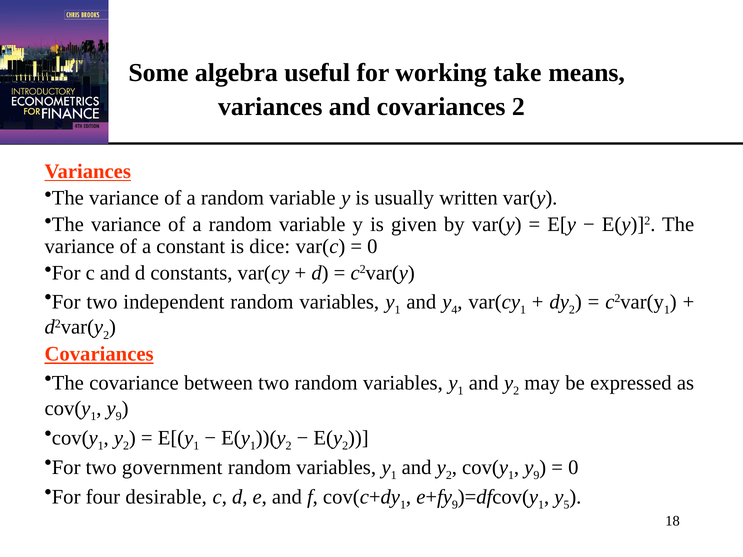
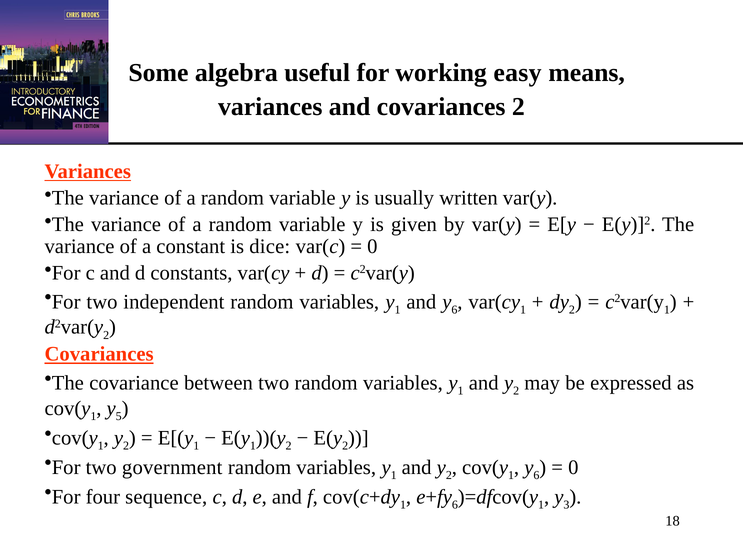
take: take -> easy (518, 73)
and y 4: 4 -> 6 (454, 310)
9: 9 -> 5 (119, 417)
9: 9 -> 6 (536, 475)
desirable: desirable -> sequence (166, 497)
9: 9 -> 6 (455, 505)
5: 5 -> 3 (566, 505)
